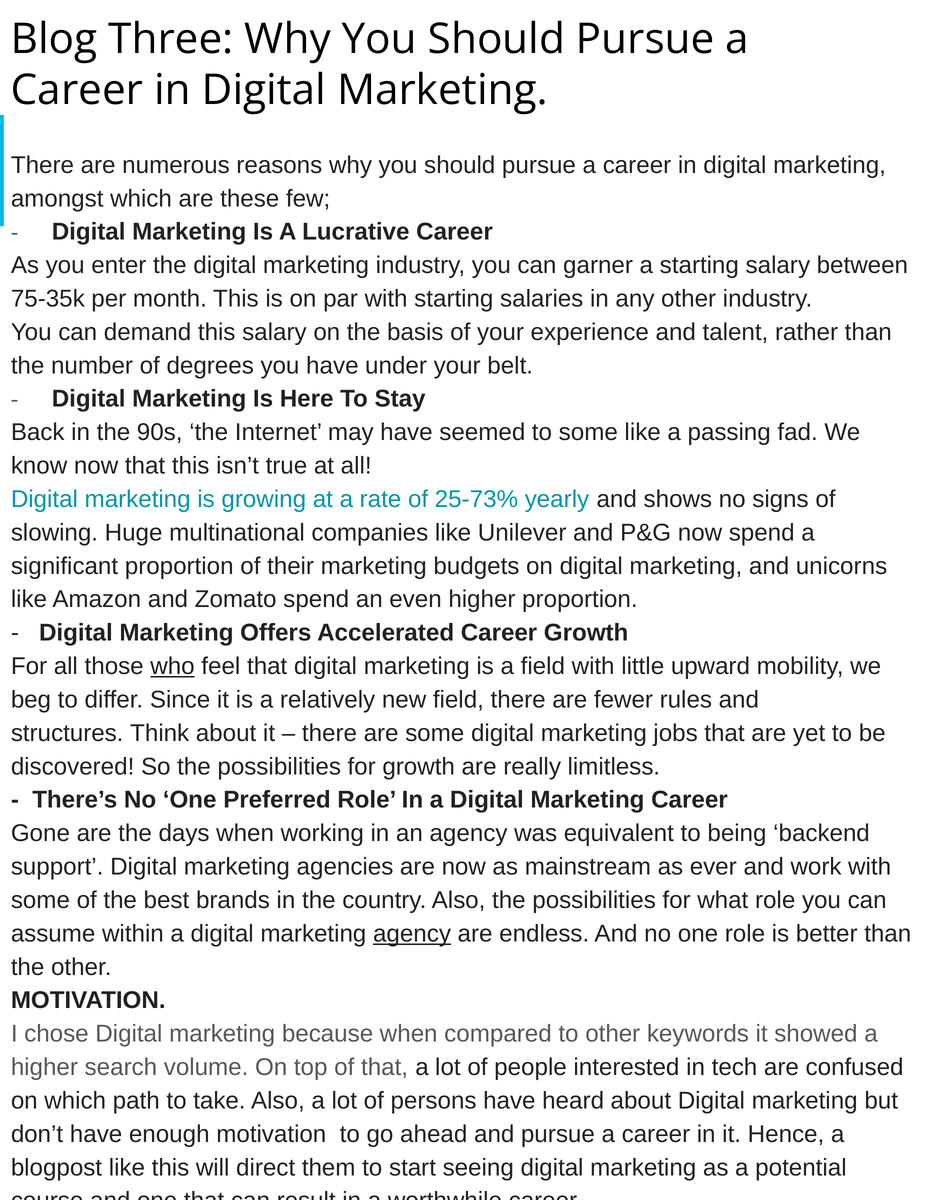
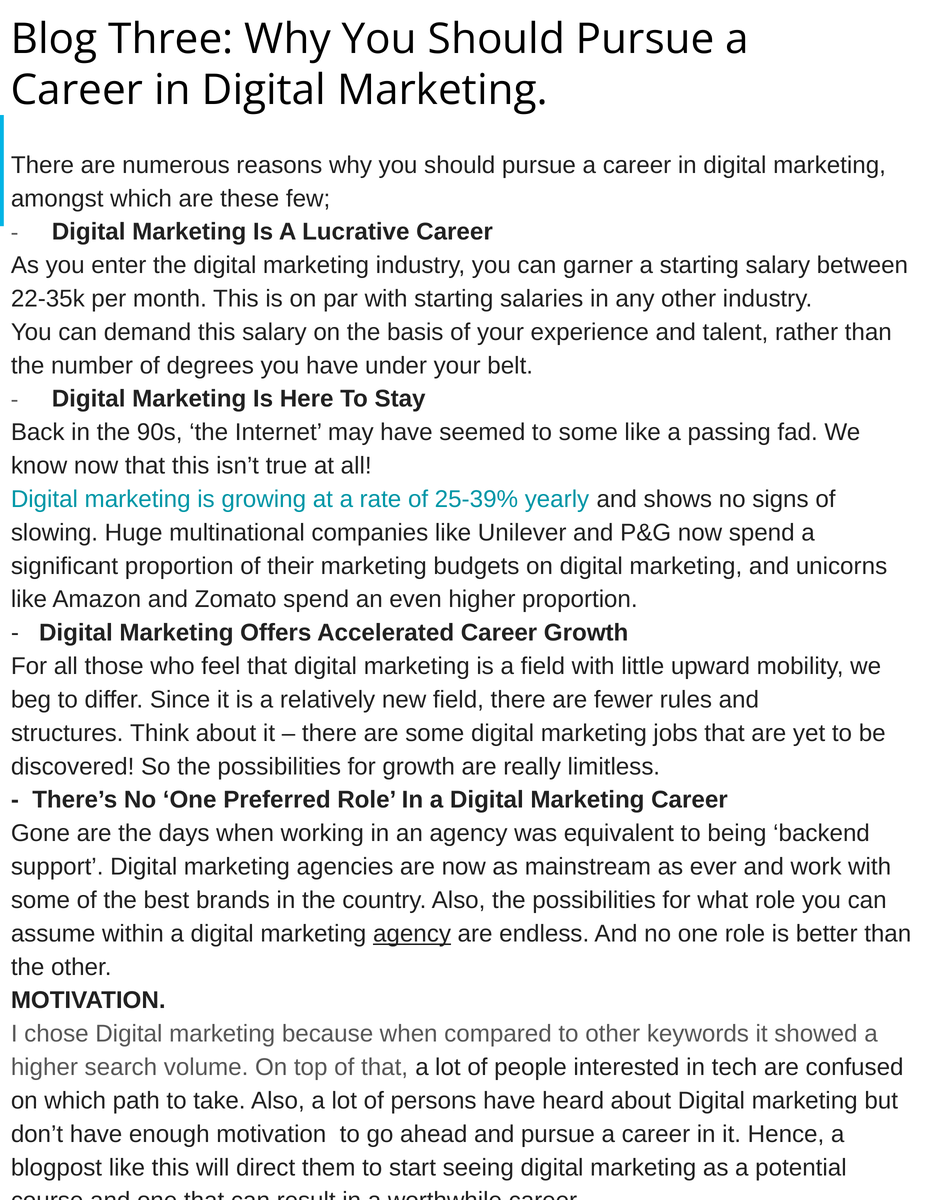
75-35k: 75-35k -> 22-35k (48, 299)
25-73%: 25-73% -> 25-39% (476, 499)
who underline: present -> none (173, 666)
